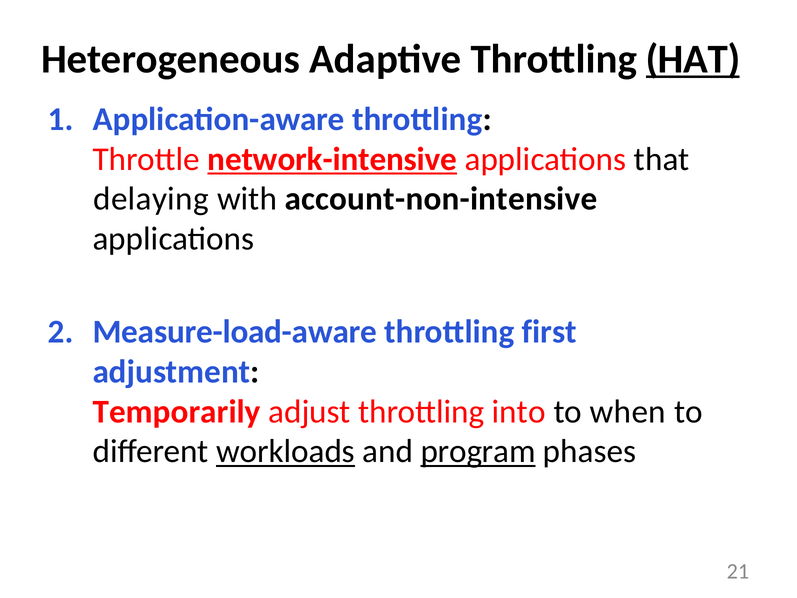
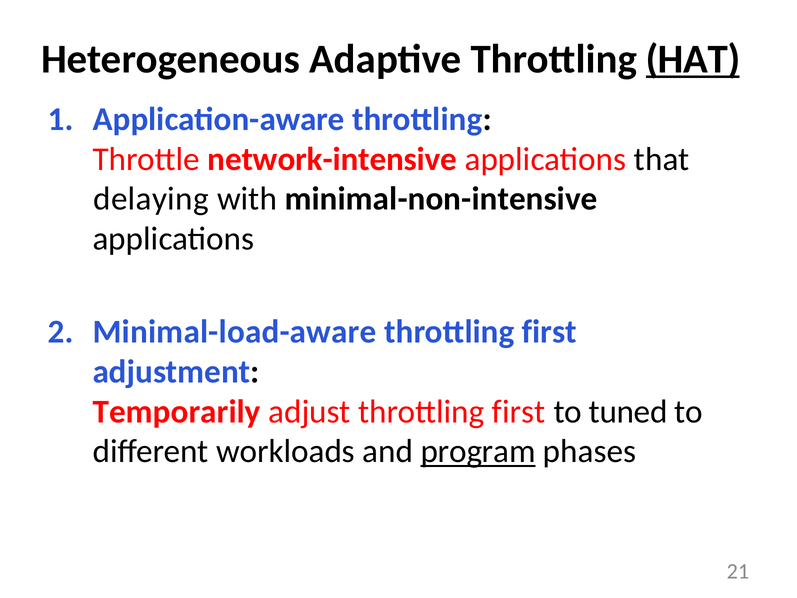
network-intensive underline: present -> none (332, 159)
account-non-intensive: account-non-intensive -> minimal-non-intensive (441, 199)
Measure-load-aware: Measure-load-aware -> Minimal-load-aware (235, 332)
adjust throttling into: into -> first (519, 411)
when: when -> tuned (628, 411)
workloads underline: present -> none (286, 451)
